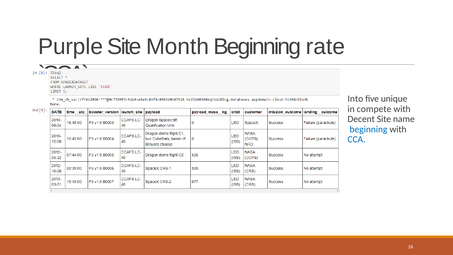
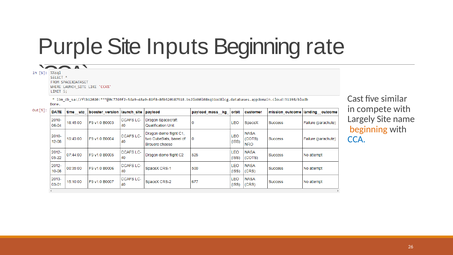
Month: Month -> Inputs (178, 47)
Into: Into -> Cast (355, 99)
unique: unique -> similar (394, 99)
Decent: Decent -> Largely (361, 119)
beginning colour: blue -> orange (369, 129)
